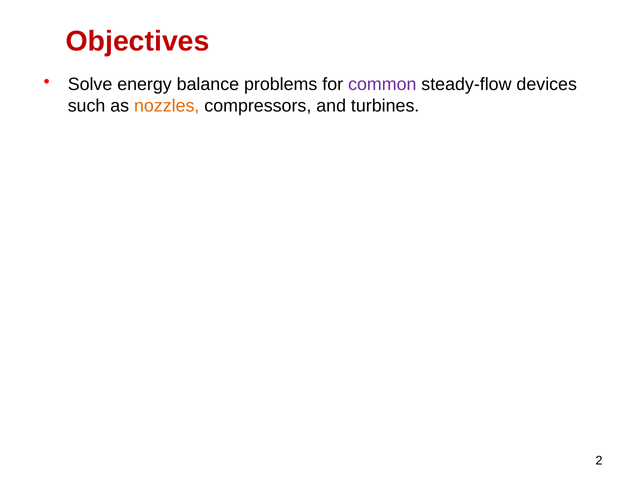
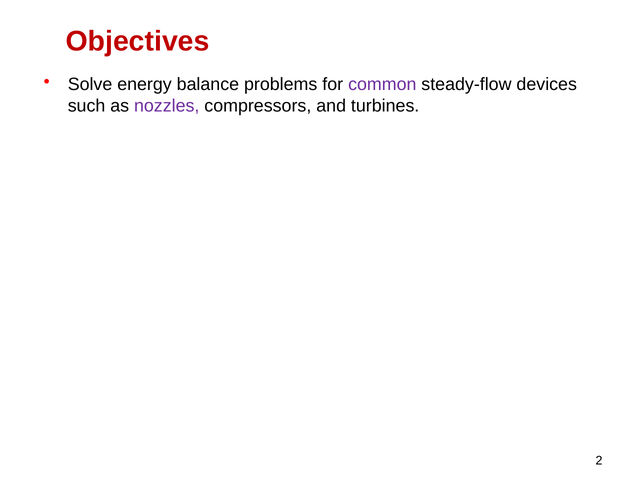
nozzles colour: orange -> purple (167, 106)
